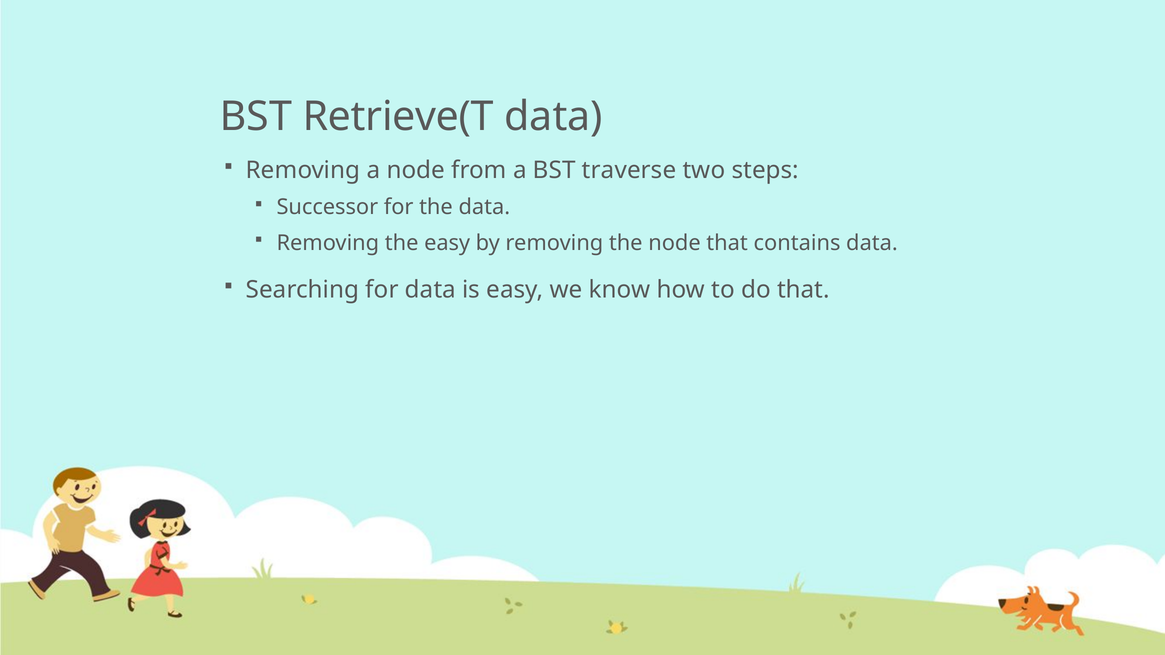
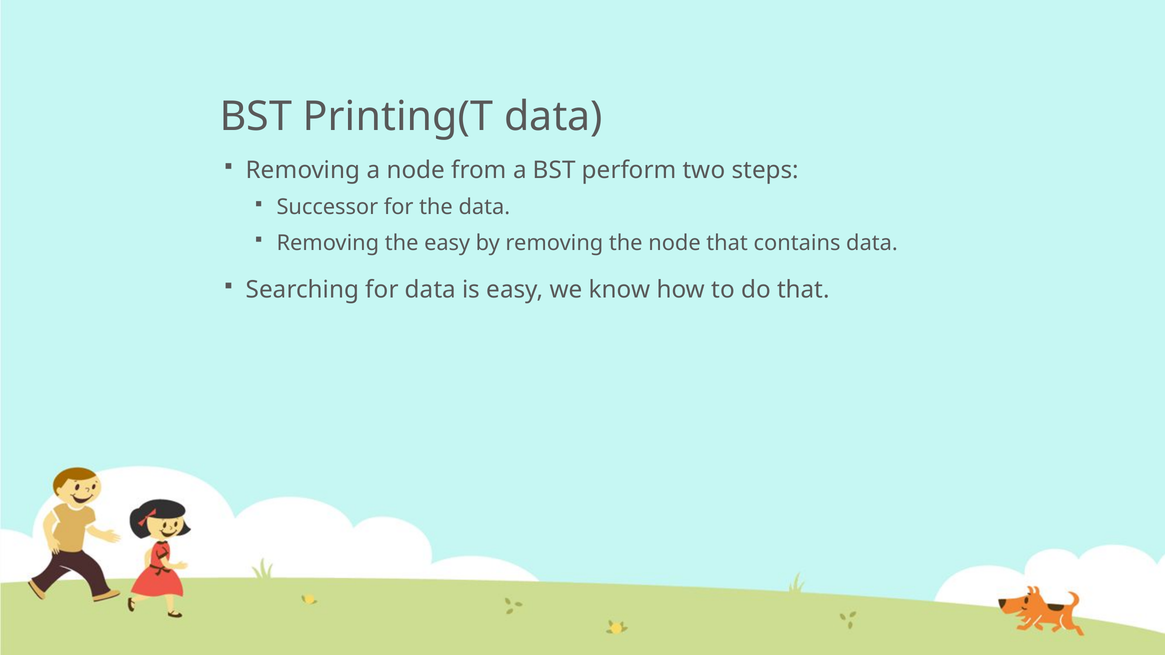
Retrieve(T: Retrieve(T -> Printing(T (398, 117)
traverse: traverse -> perform (629, 170)
